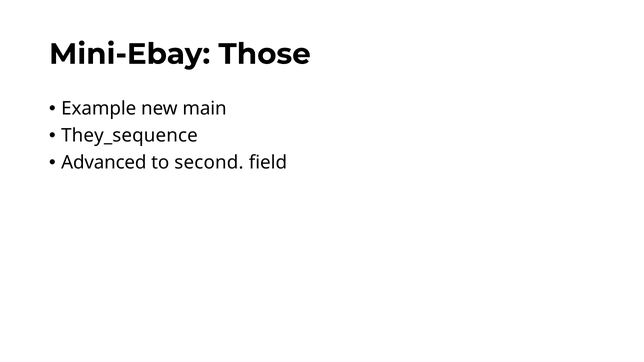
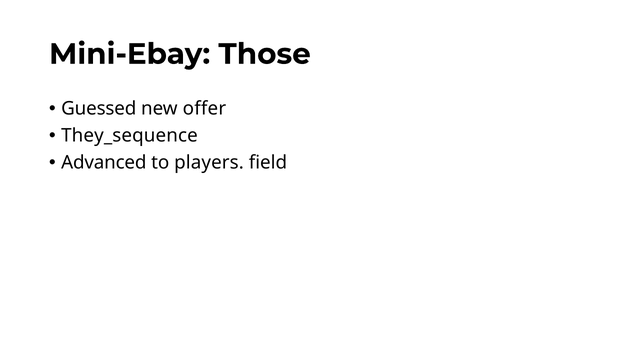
Example: Example -> Guessed (99, 109)
main: main -> offer (204, 109)
second: second -> players (209, 163)
